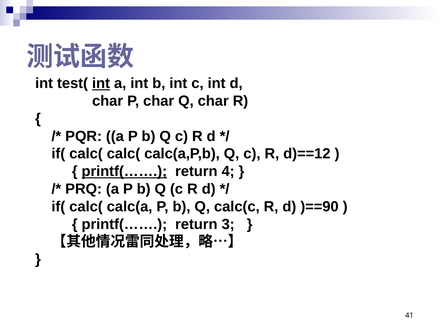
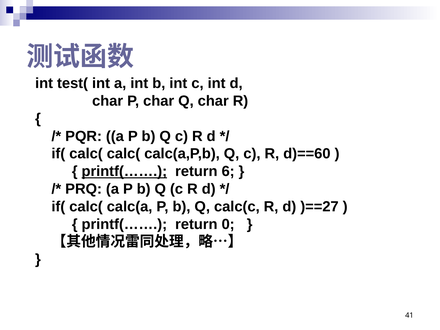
int underline: present -> none (101, 83)
d)==12: d)==12 -> d)==60 (307, 154)
4: 4 -> 6 (228, 171)
)==90: )==90 -> )==27 (320, 207)
3: 3 -> 0 (228, 224)
